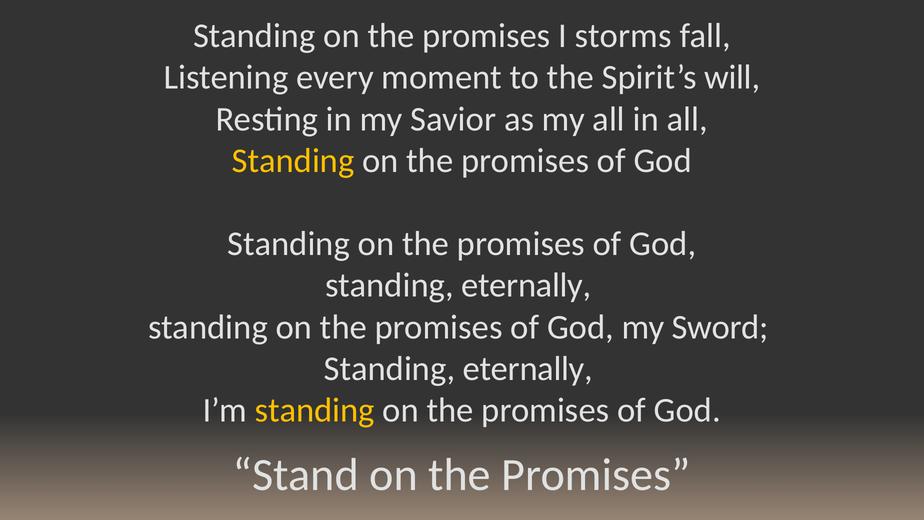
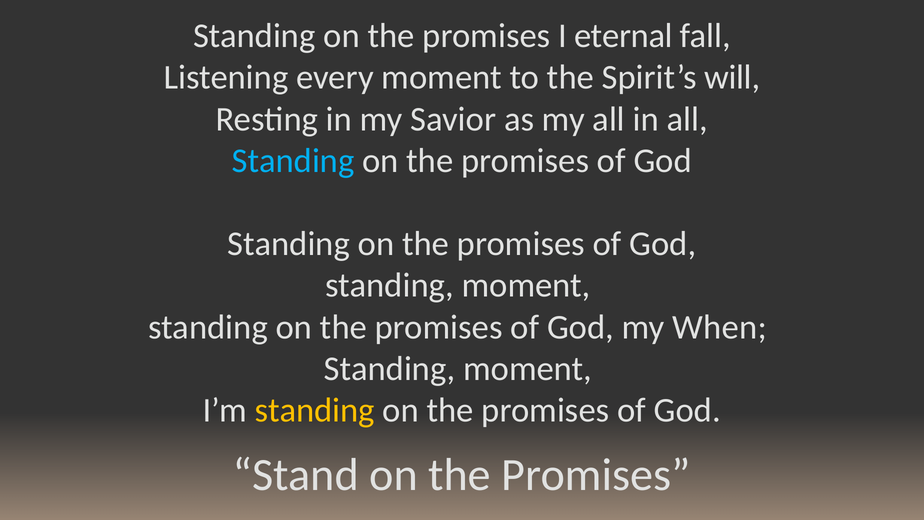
storms: storms -> eternal (623, 36)
Standing colour: yellow -> light blue (293, 161)
eternally: eternally -> moment (526, 285)
Sword: Sword -> When (720, 327)
eternally: eternally -> moment (528, 368)
